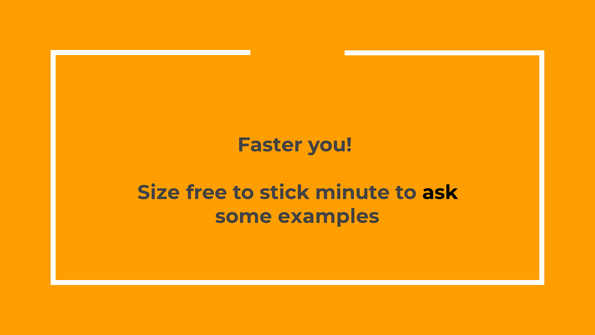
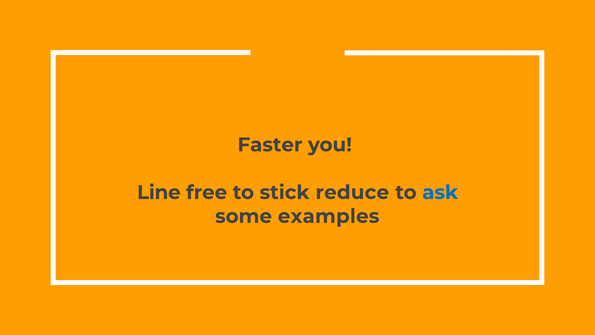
Size: Size -> Line (159, 192)
minute: minute -> reduce (352, 192)
ask colour: black -> blue (440, 192)
